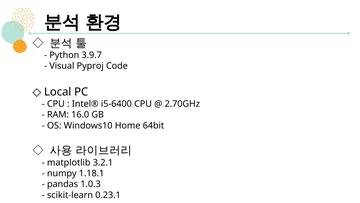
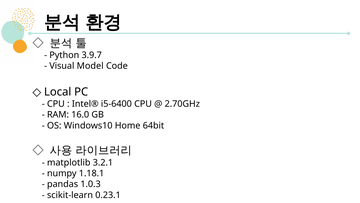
Pyproj: Pyproj -> Model (90, 66)
